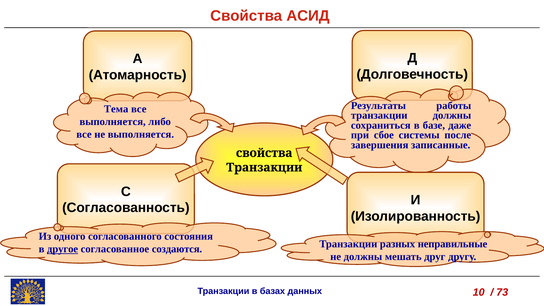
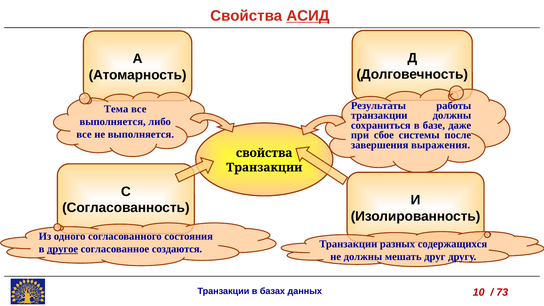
АСИД underline: none -> present (308, 16)
записанные: записанные -> выражения (441, 145)
неправильные: неправильные -> содержащихся (452, 244)
